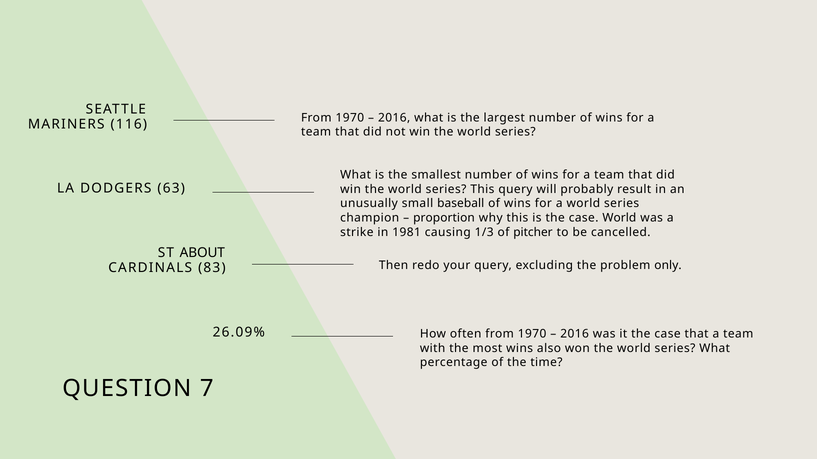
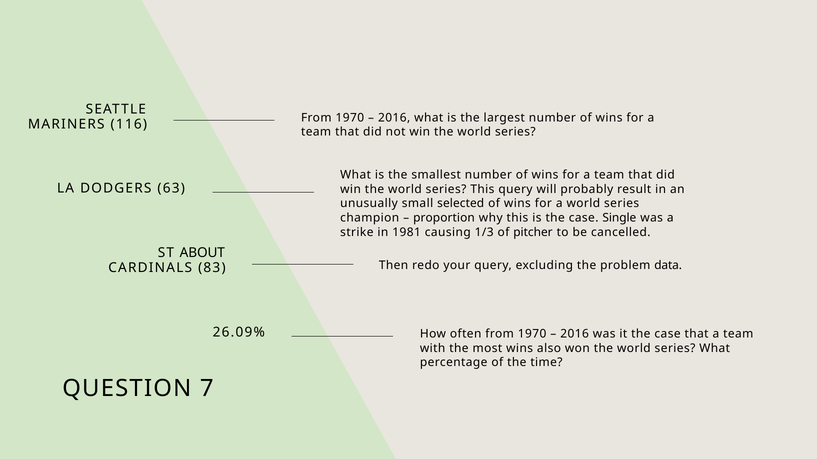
baseball: baseball -> selected (461, 204)
case World: World -> Single (619, 218)
only: only -> data (668, 266)
